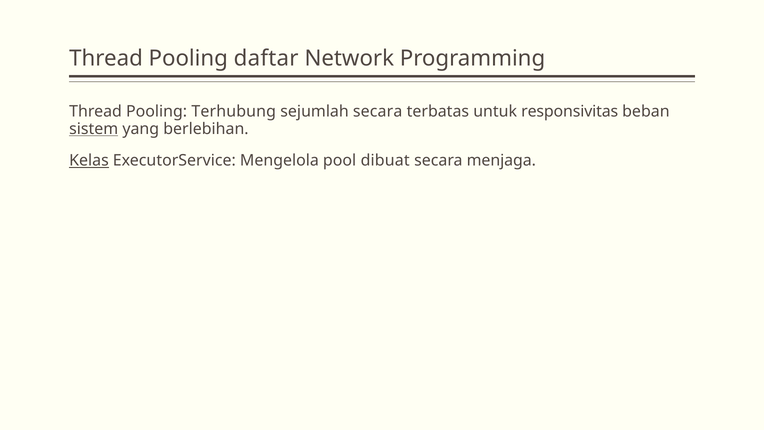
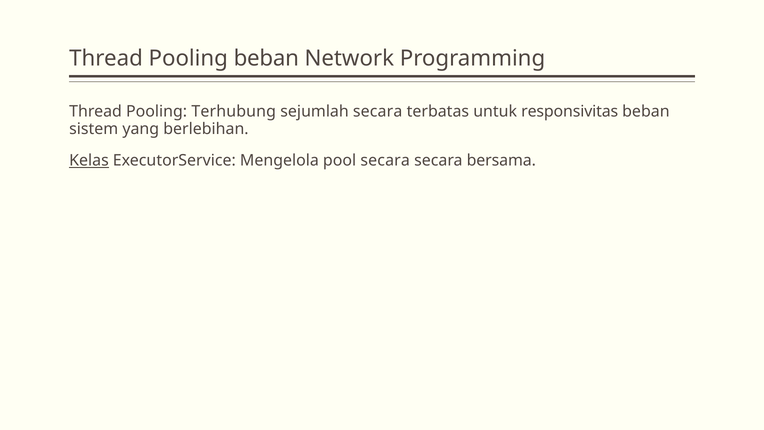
Pooling daftar: daftar -> beban (266, 58)
sistem underline: present -> none (94, 129)
pool dibuat: dibuat -> secara (385, 160)
menjaga: menjaga -> bersama (501, 160)
